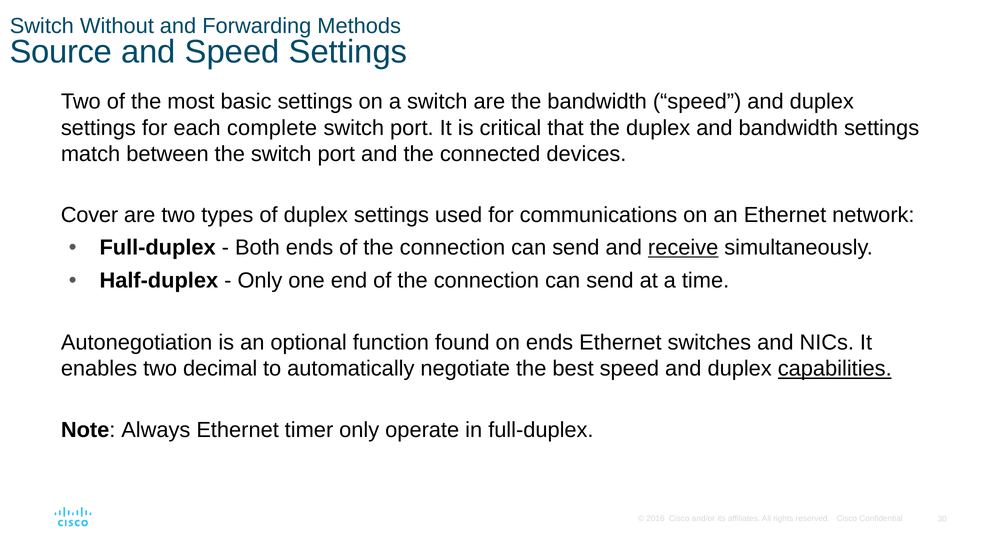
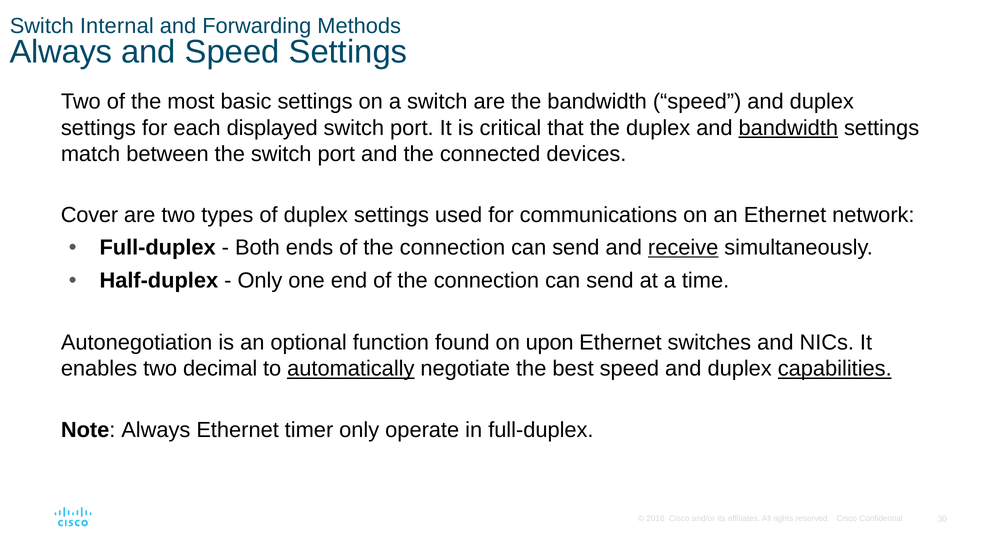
Without: Without -> Internal (117, 26)
Source: Source -> Always (61, 52)
complete: complete -> displayed (272, 128)
bandwidth underline: none -> present (788, 128)
on ends: ends -> upon (550, 343)
automatically underline: none -> present (351, 369)
